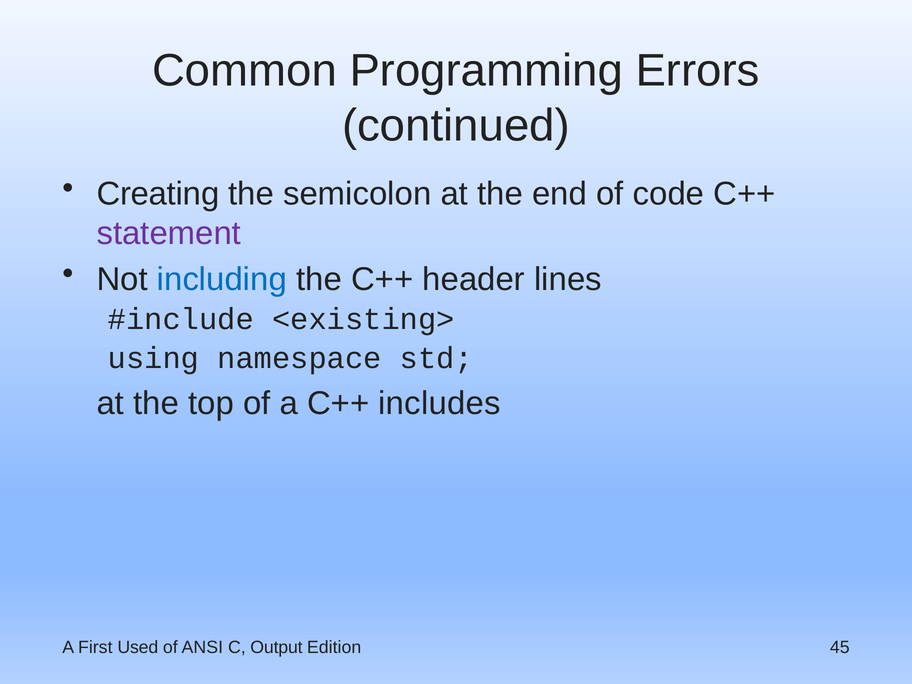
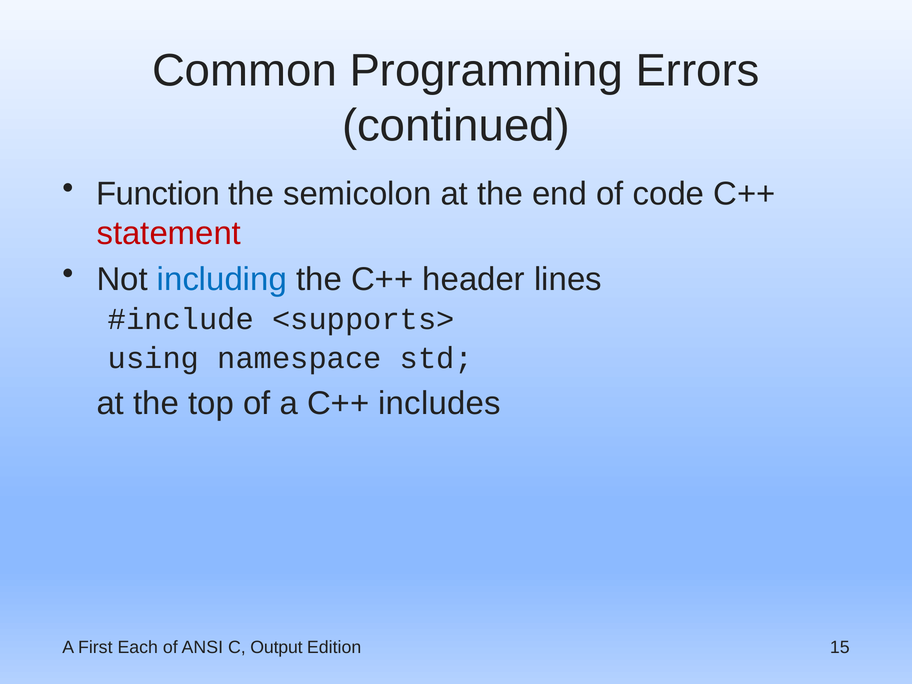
Creating: Creating -> Function (158, 194)
statement colour: purple -> red (169, 233)
<existing>: <existing> -> <supports> (363, 319)
Used: Used -> Each (138, 647)
45: 45 -> 15 (840, 647)
